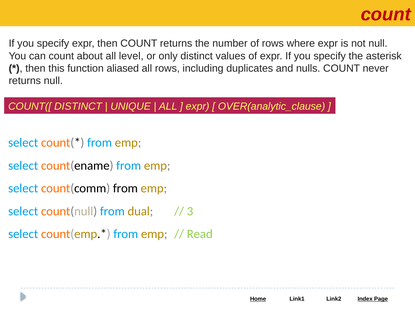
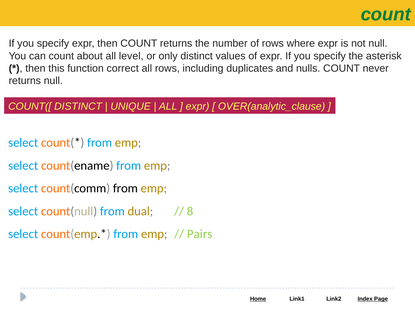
count colour: red -> green (386, 14)
aliased: aliased -> correct (123, 68)
3: 3 -> 8 (190, 211)
Read: Read -> Pairs (200, 234)
